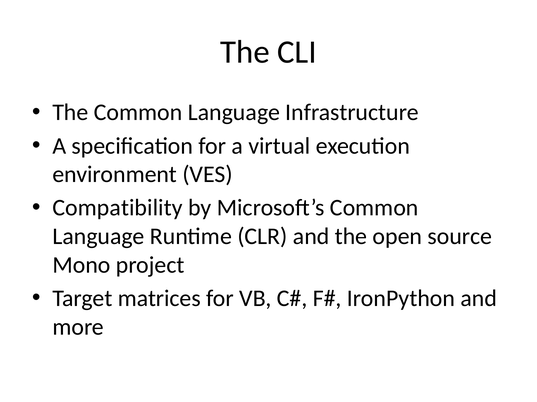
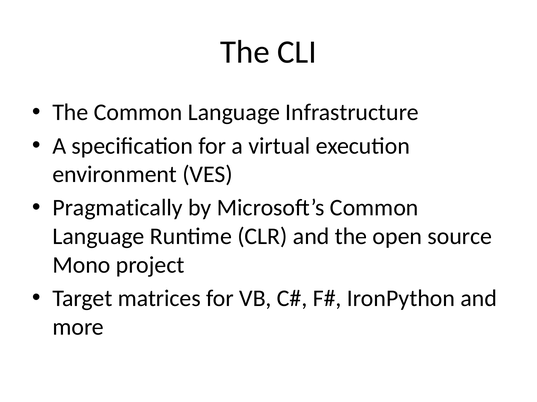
Compatibility: Compatibility -> Pragmatically (118, 208)
